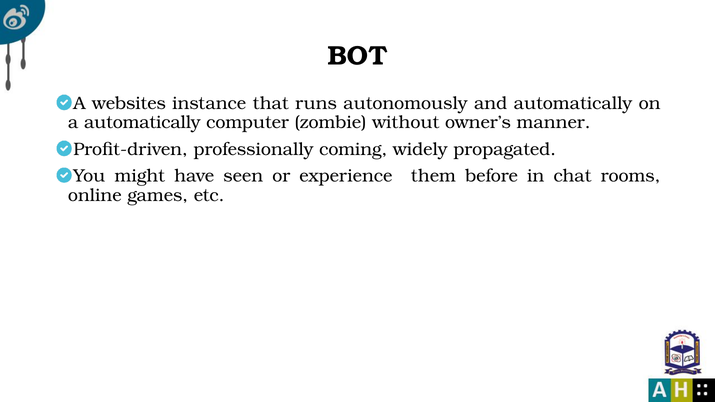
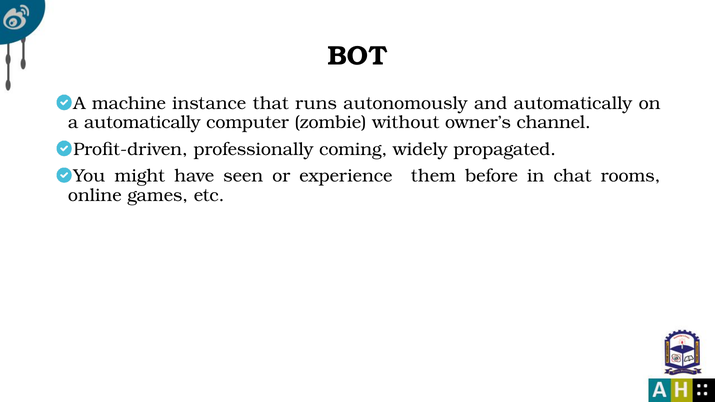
websites: websites -> machine (129, 103)
manner: manner -> channel (554, 122)
